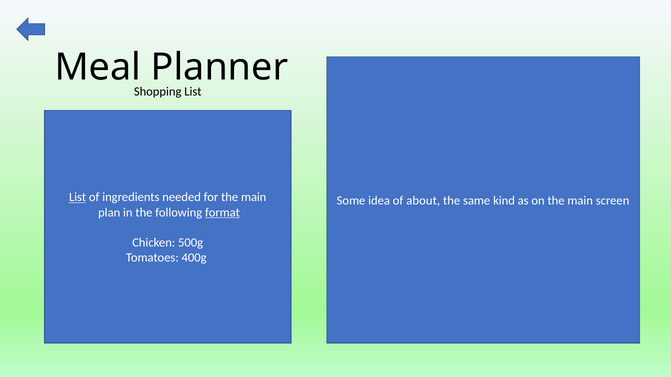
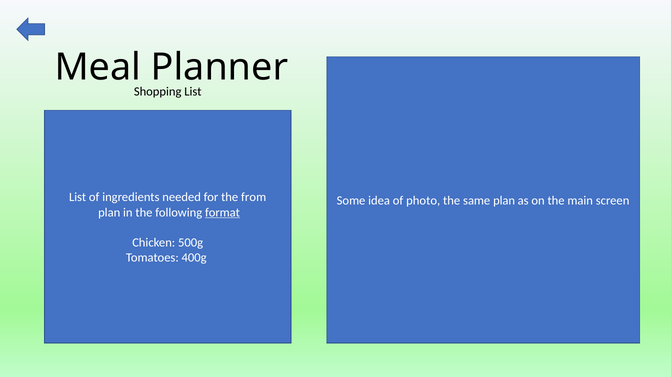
List underline: present -> none (78, 198)
for the main: main -> from (254, 198)
about: about -> photo (423, 201)
same kind: kind -> plan (504, 201)
